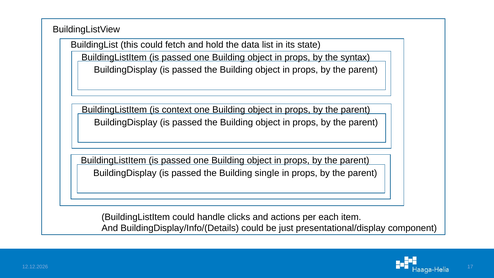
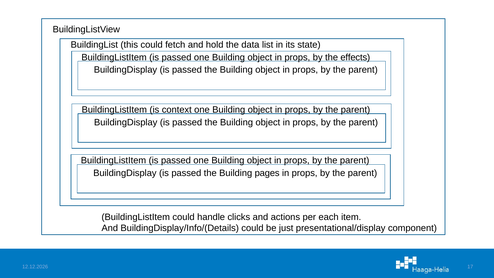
syntax: syntax -> effects (355, 57)
single: single -> pages (267, 173)
